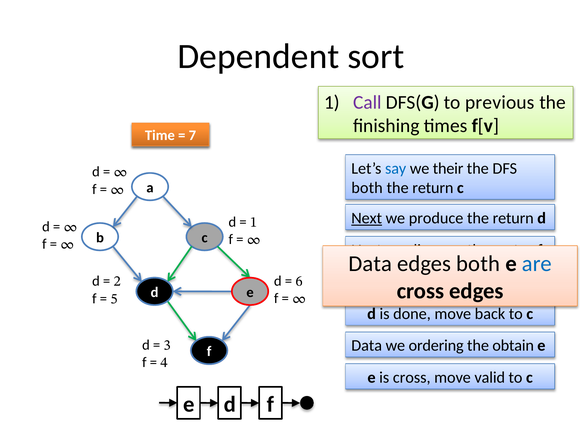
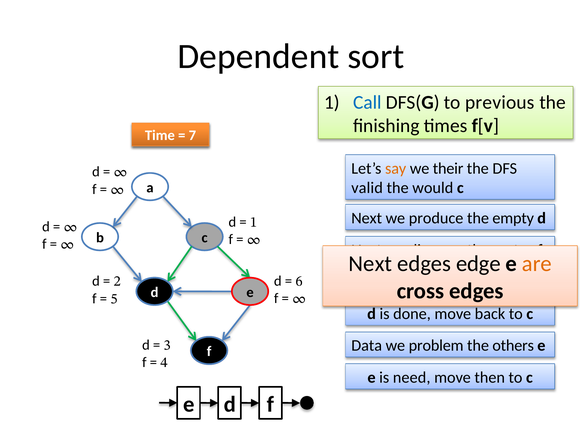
Call colour: purple -> blue (367, 102)
say colour: blue -> orange (396, 168)
both: both -> valid (367, 188)
return: return -> would (433, 188)
Next underline: present -> none (367, 218)
return: return -> empty (513, 218)
Data: Data -> Next (370, 264)
edges both: both -> edge (478, 264)
are colour: blue -> orange (537, 264)
ordering: ordering -> problem (436, 345)
obtain: obtain -> others (513, 345)
is cross: cross -> need (412, 377)
valid: valid -> then (490, 377)
